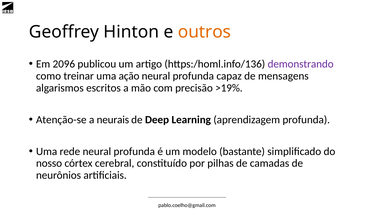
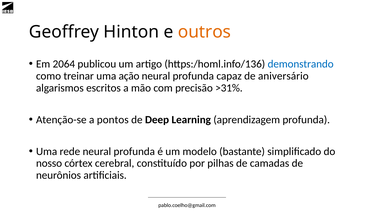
2096: 2096 -> 2064 (64, 64)
demonstrando colour: purple -> blue (301, 64)
mensagens: mensagens -> aniversário (283, 76)
>19%: >19% -> >31% (229, 88)
neurais: neurais -> pontos (113, 120)
